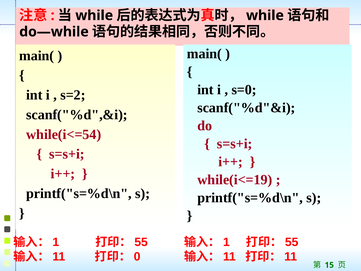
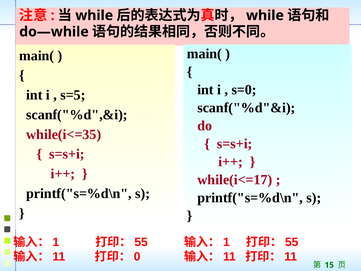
s=2: s=2 -> s=5 (73, 95)
while(i<=54: while(i<=54 -> while(i<=35 (64, 134)
while(i<=19: while(i<=19 -> while(i<=17 (235, 180)
